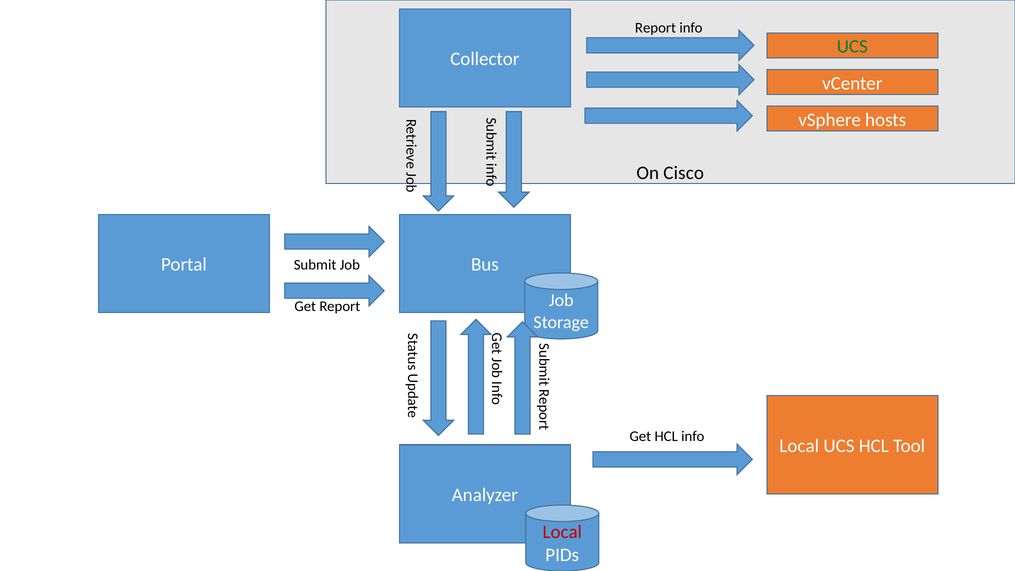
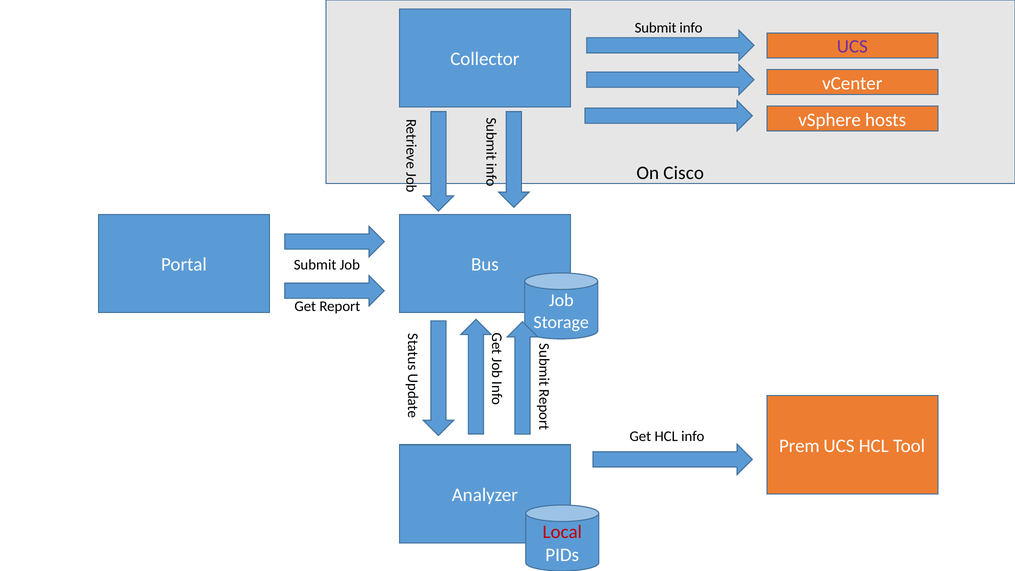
Report: Report -> Submit (656, 28)
UCS colour: green -> purple (852, 47)
Local: Local -> Prem (799, 446)
